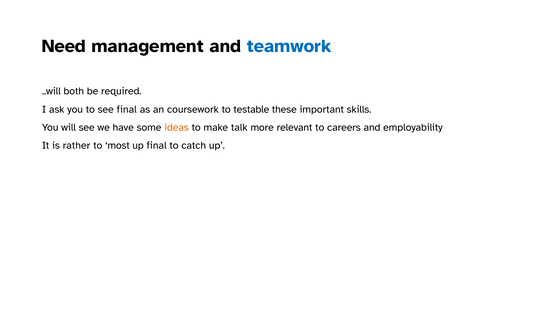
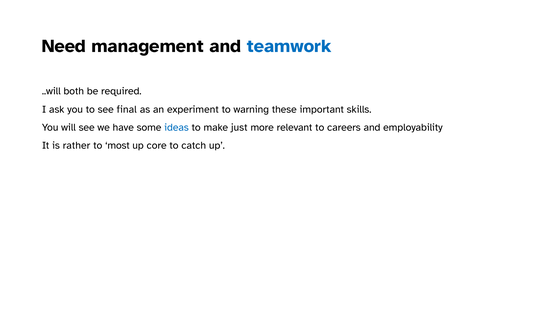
coursework: coursework -> experiment (193, 109)
testable: testable -> warning (251, 109)
ideas colour: orange -> blue (176, 128)
talk: talk -> just (239, 128)
up final: final -> core (157, 146)
